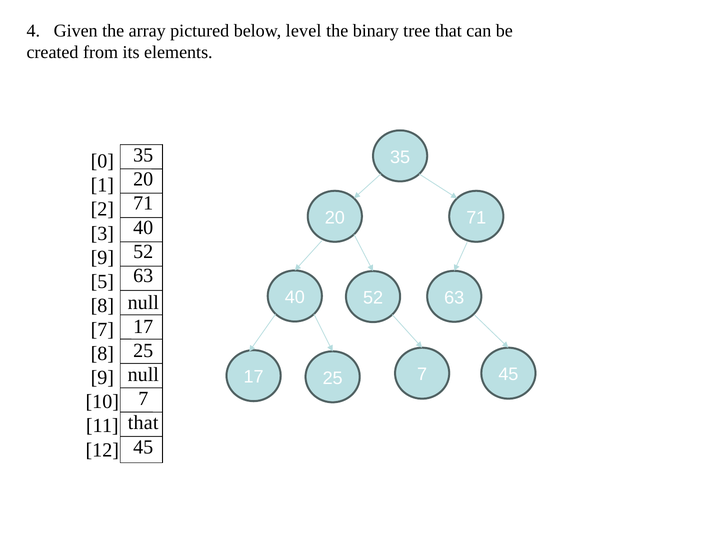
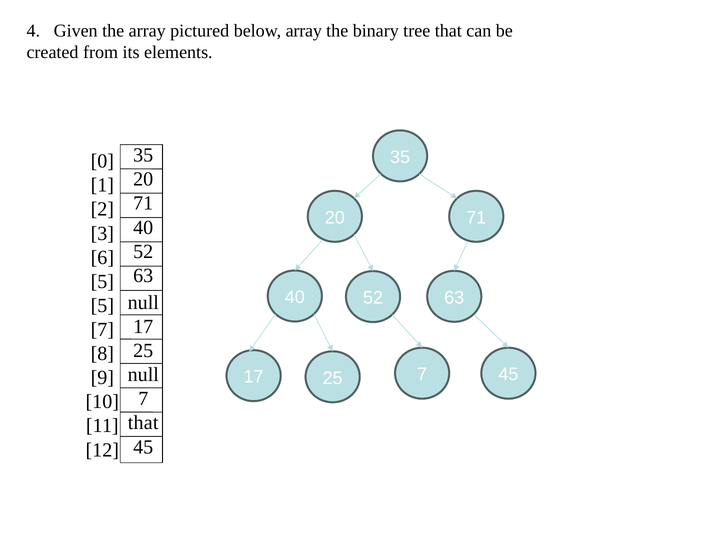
below level: level -> array (304, 31)
9: 9 -> 6 (102, 258)
8: 8 -> 5 (102, 306)
